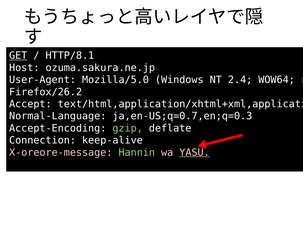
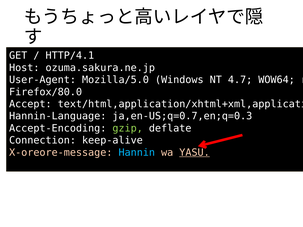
GET underline: present -> none (18, 56)
HTTP/8.1: HTTP/8.1 -> HTTP/4.1 (70, 56)
2.4: 2.4 -> 4.7 (240, 80)
Firefox/26.2: Firefox/26.2 -> Firefox/80.0 (46, 92)
Normal-Language: Normal-Language -> Hannin-Language (58, 116)
Hannin colour: light green -> light blue (137, 153)
